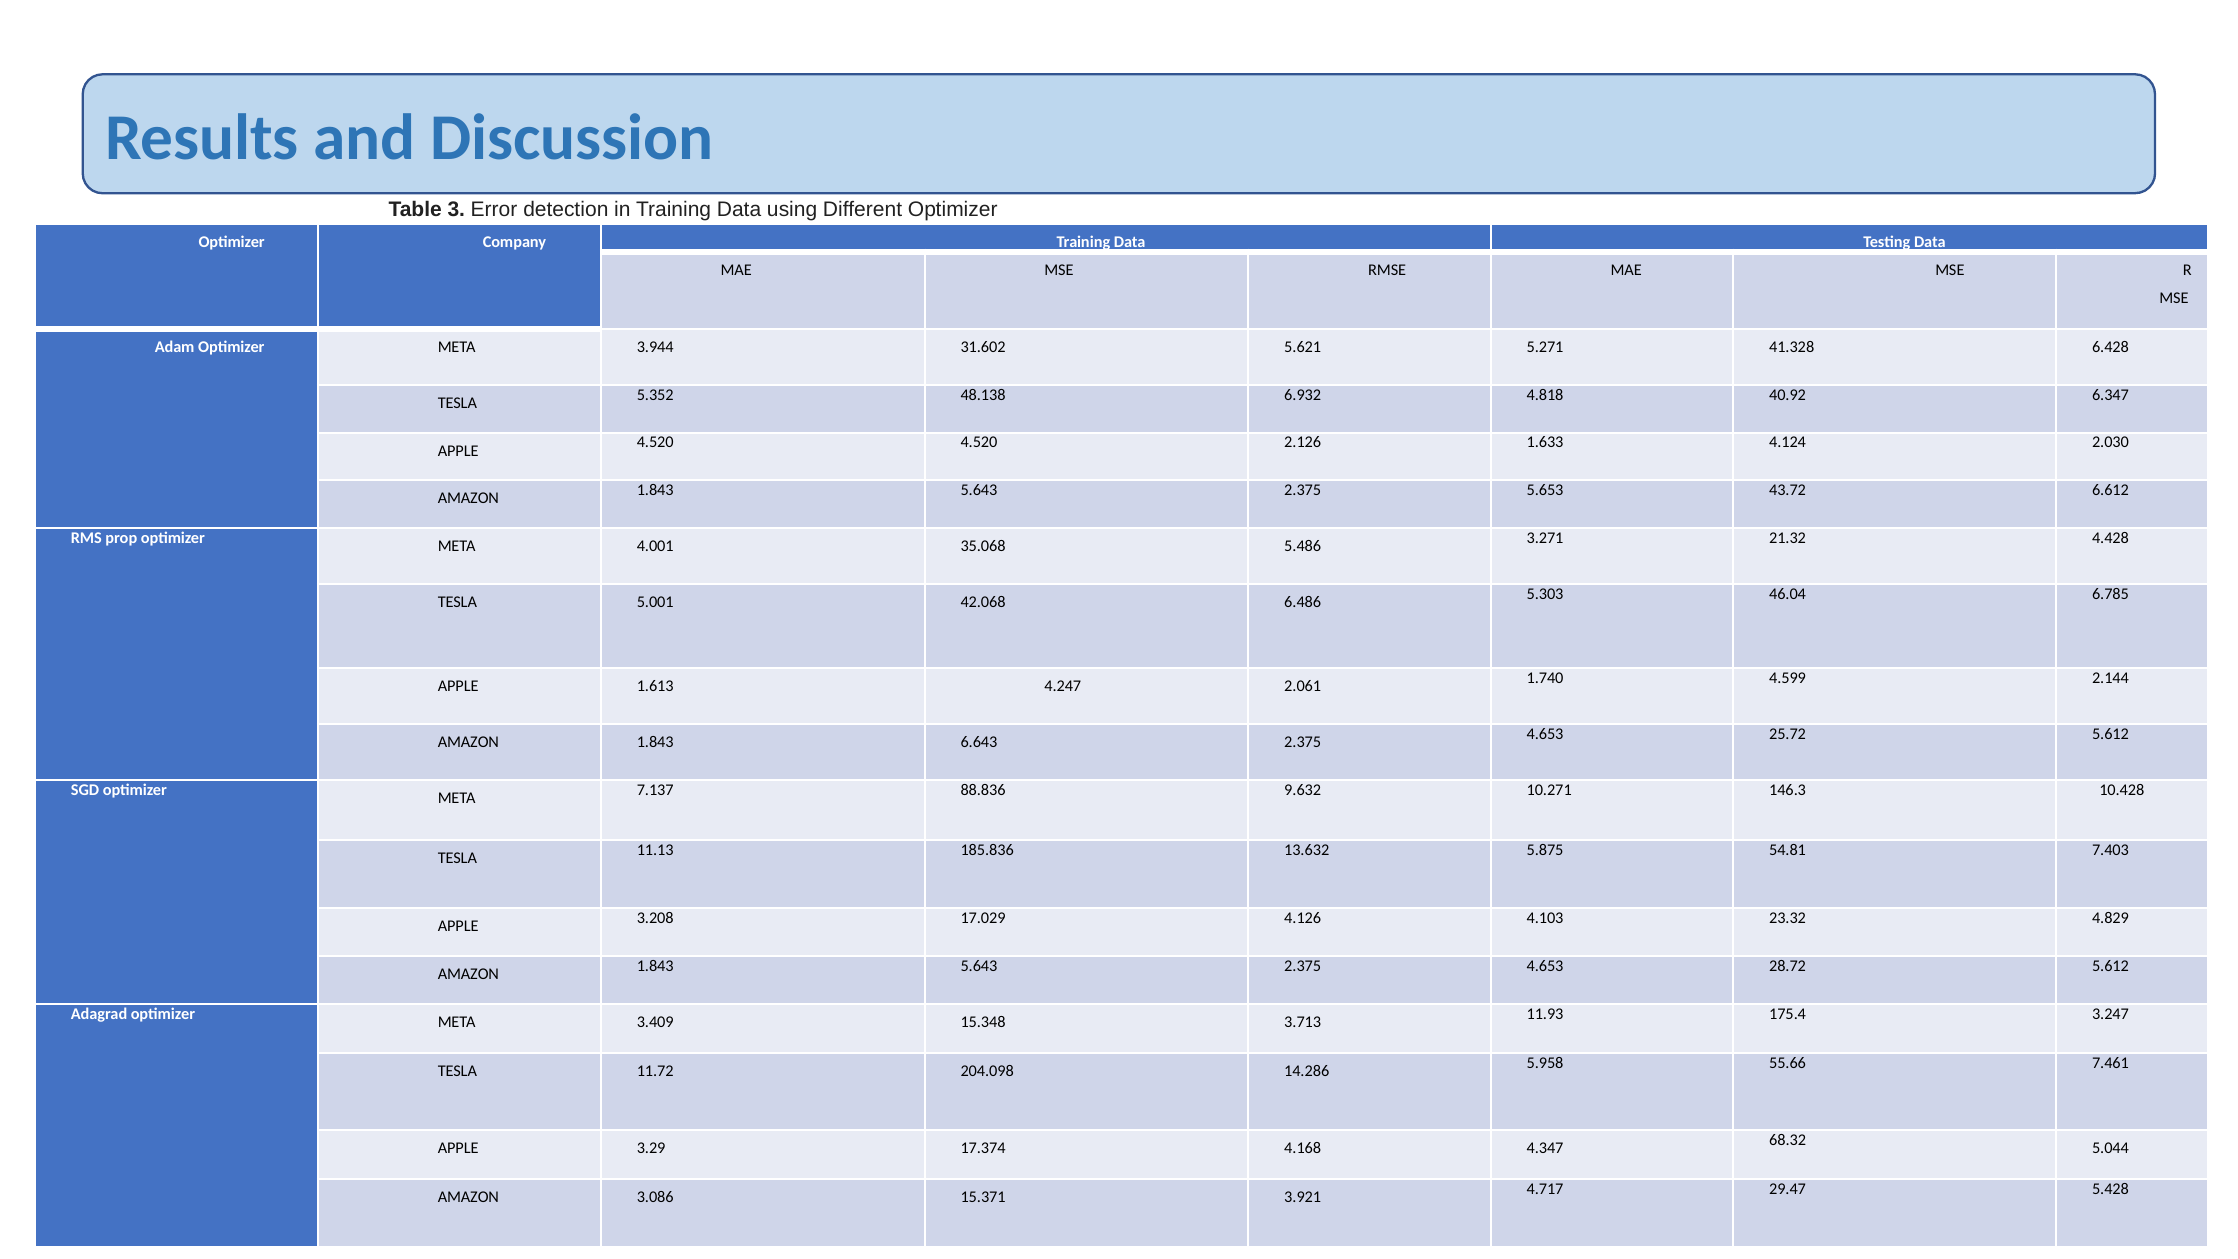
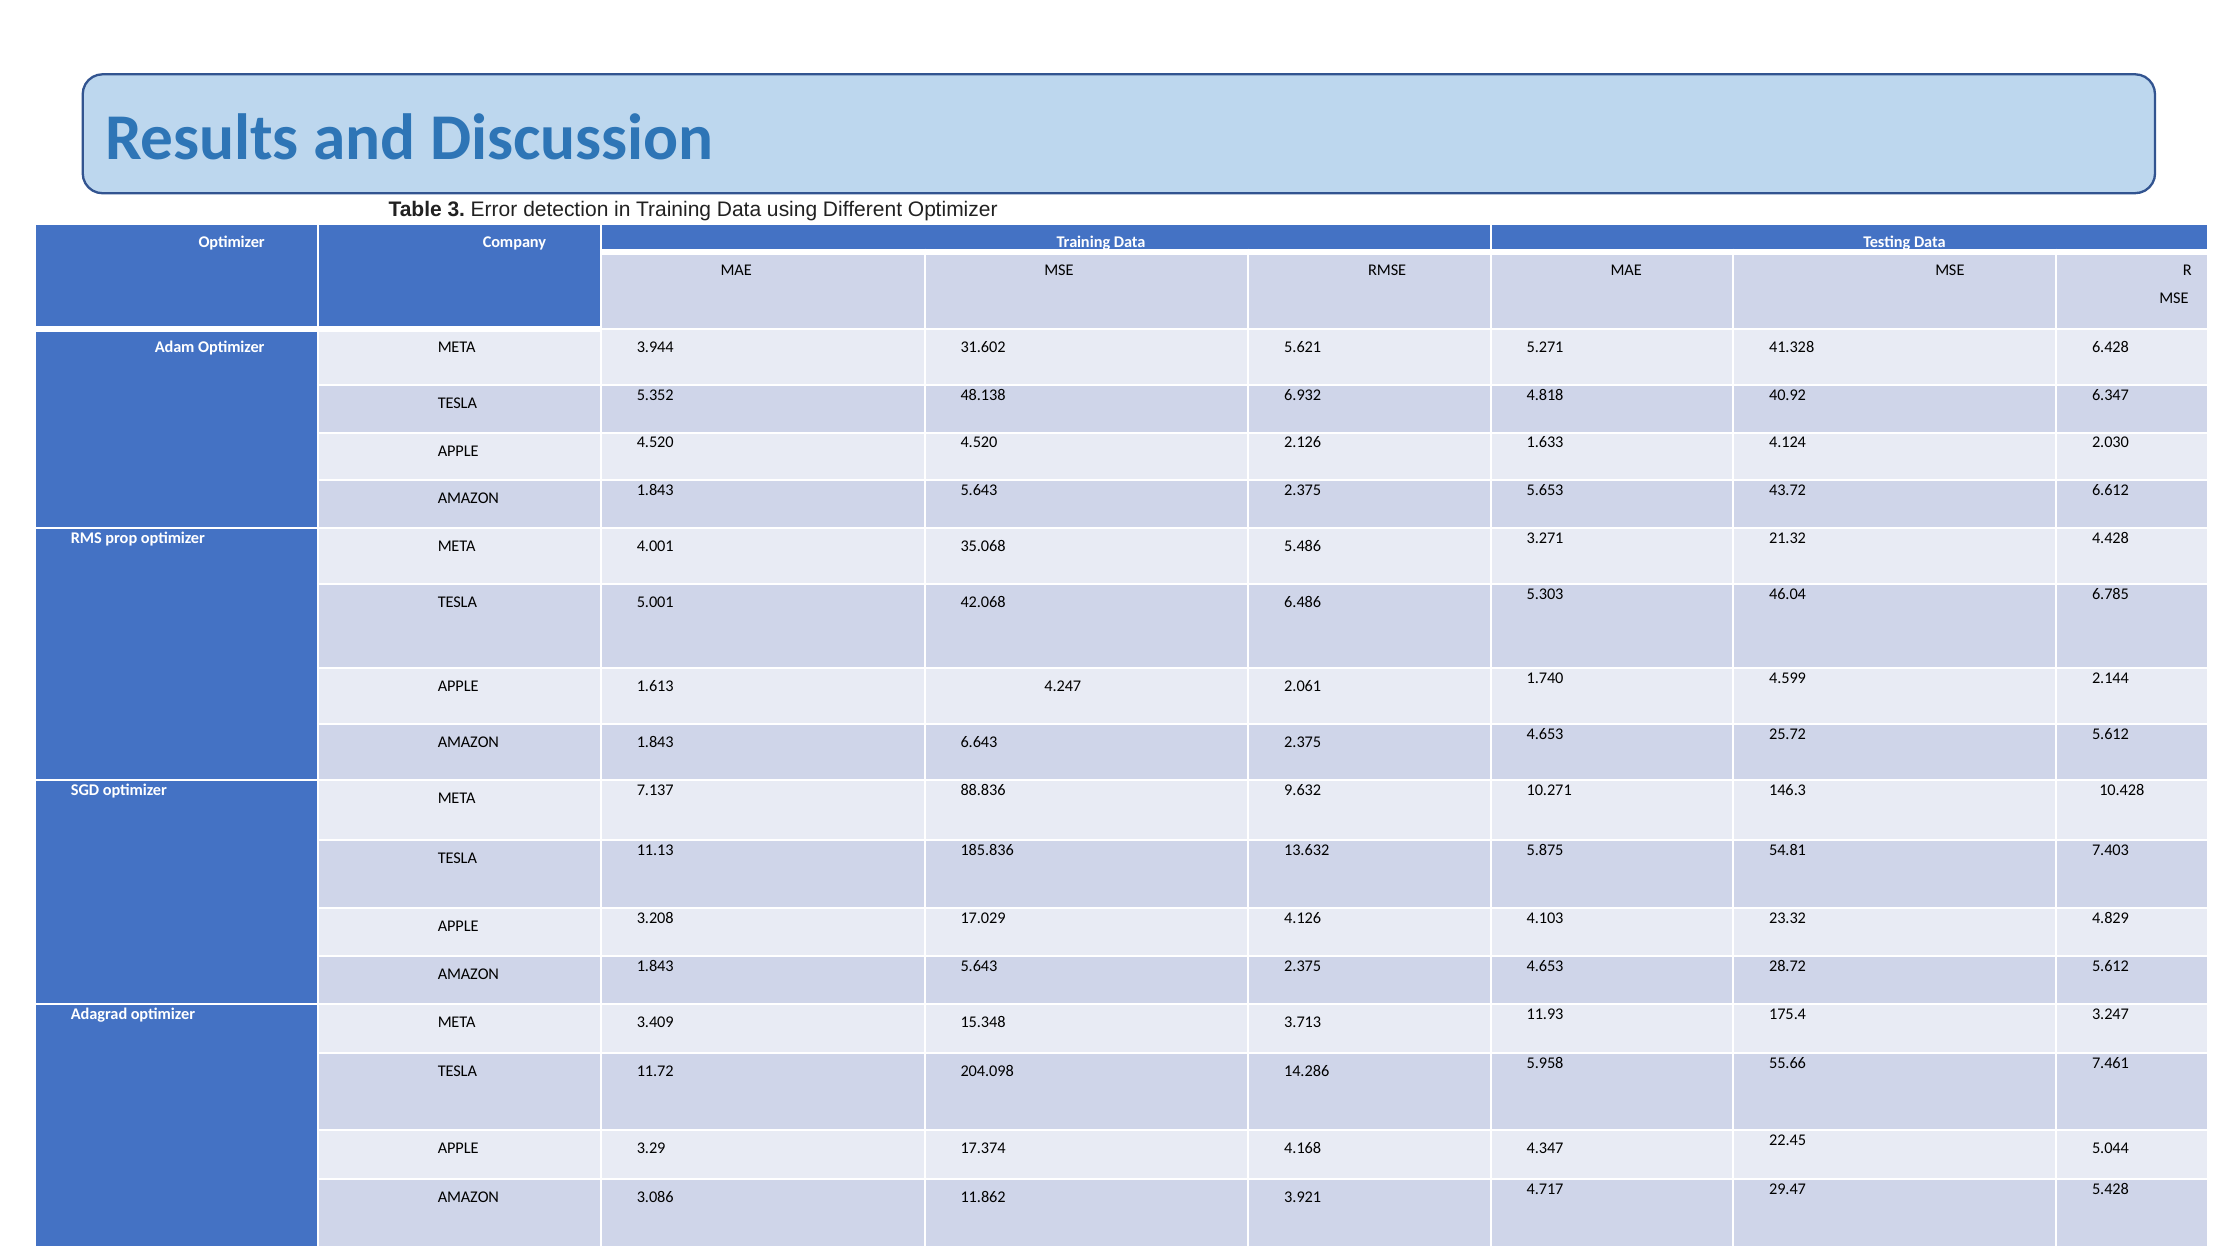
68.32: 68.32 -> 22.45 (1788, 1140)
15.371: 15.371 -> 11.862 (983, 1197)
